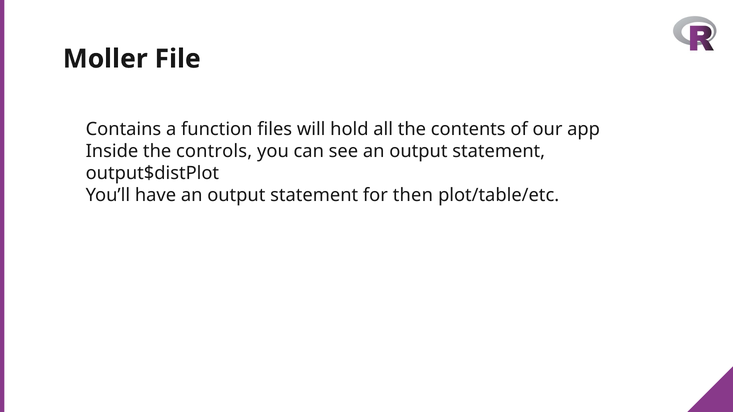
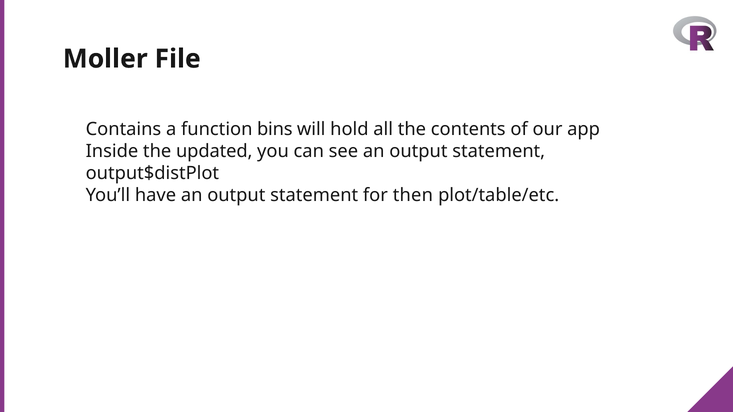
files: files -> bins (275, 130)
controls: controls -> updated (214, 152)
